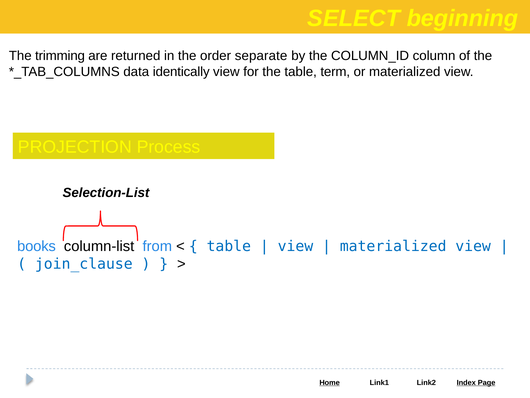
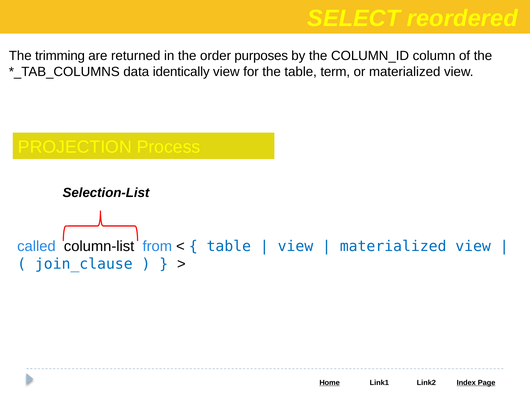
beginning: beginning -> reordered (462, 18)
separate: separate -> purposes (261, 56)
books: books -> called (36, 246)
